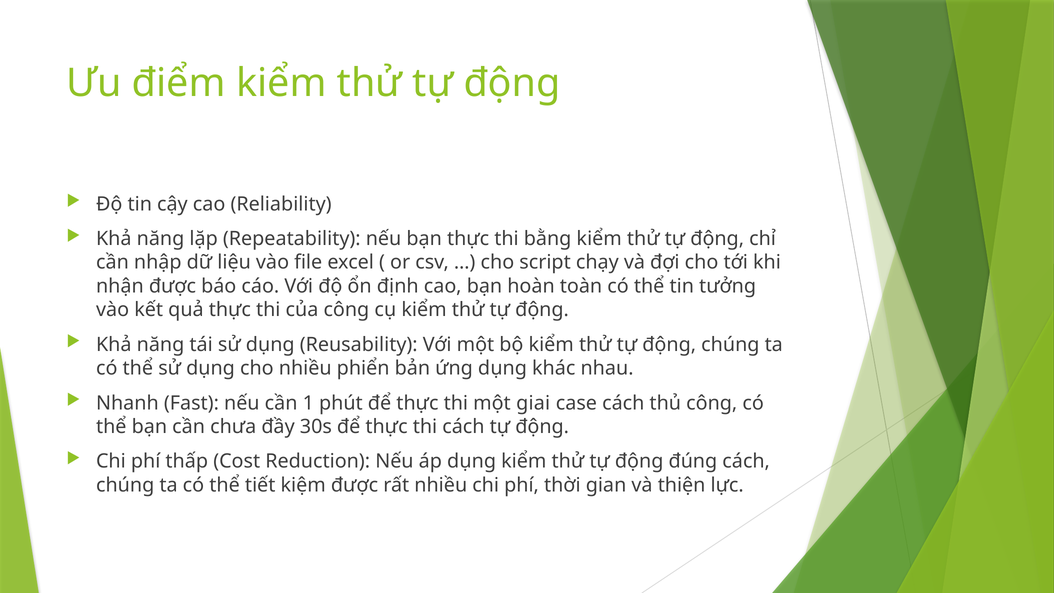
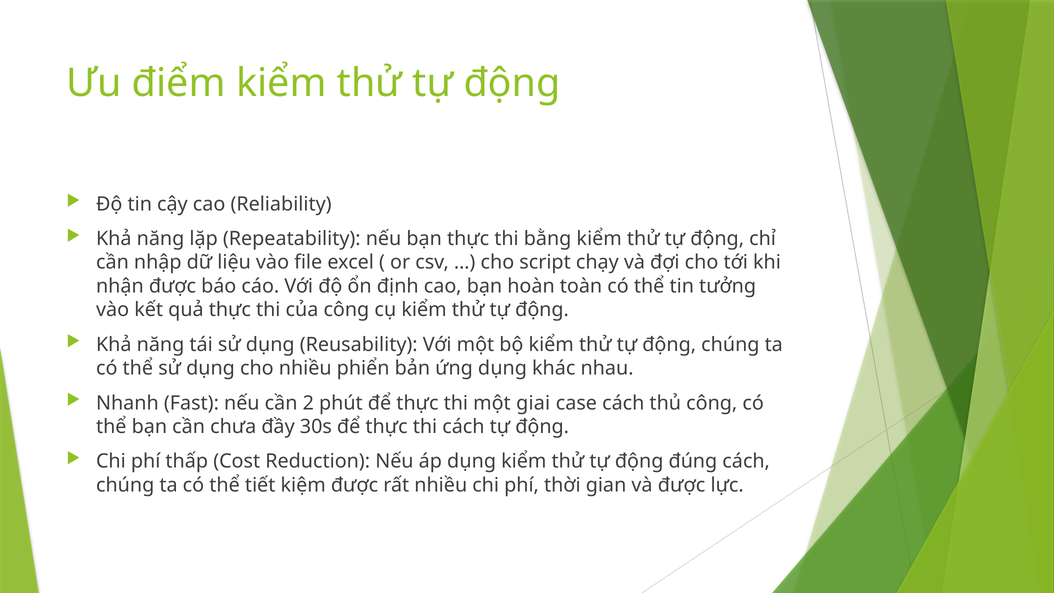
1: 1 -> 2 (308, 403)
và thiện: thiện -> được (682, 485)
